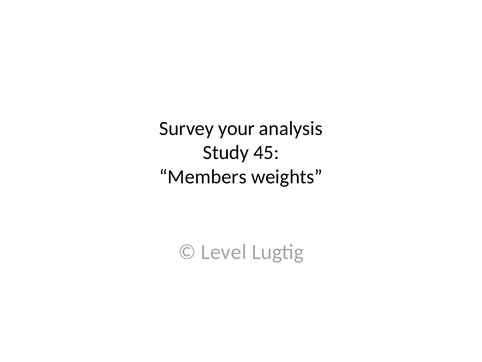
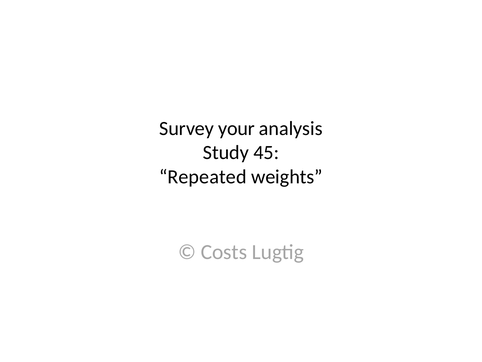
Members: Members -> Repeated (203, 177)
Level: Level -> Costs (224, 252)
